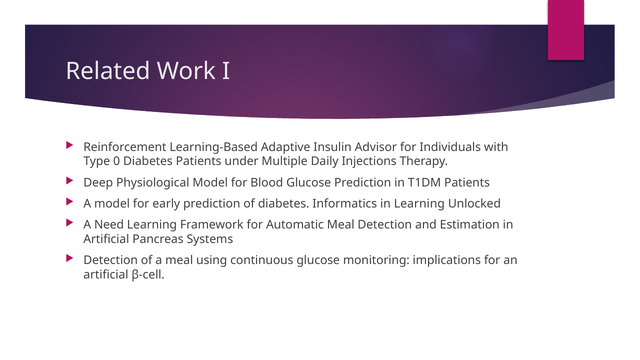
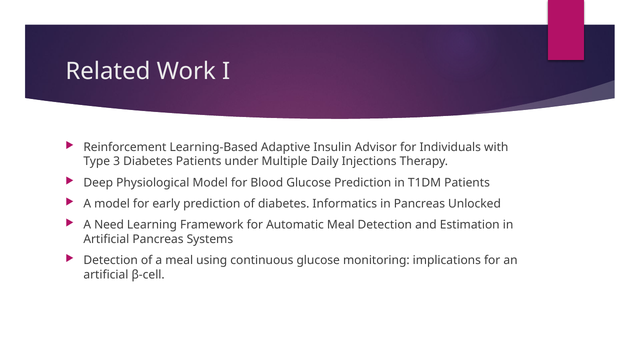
0: 0 -> 3 (117, 162)
in Learning: Learning -> Pancreas (419, 204)
